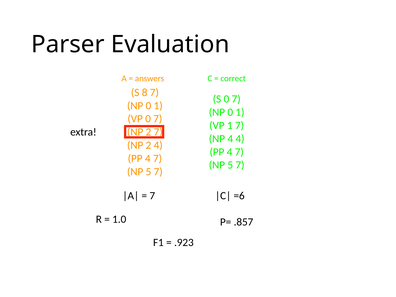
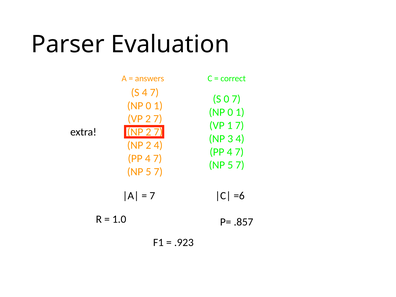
S 8: 8 -> 4 (145, 92)
VP 0: 0 -> 2 (148, 119)
NP 4: 4 -> 3 (230, 139)
